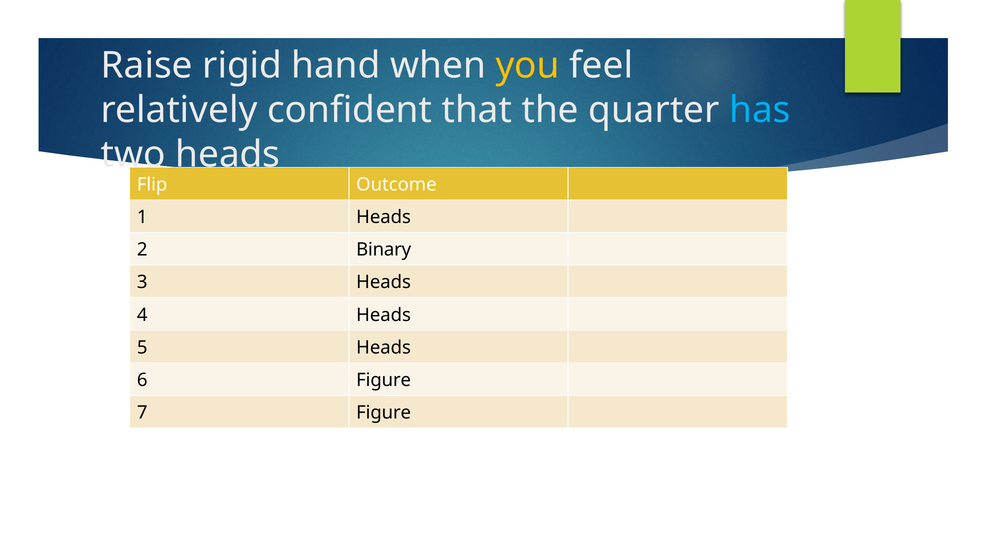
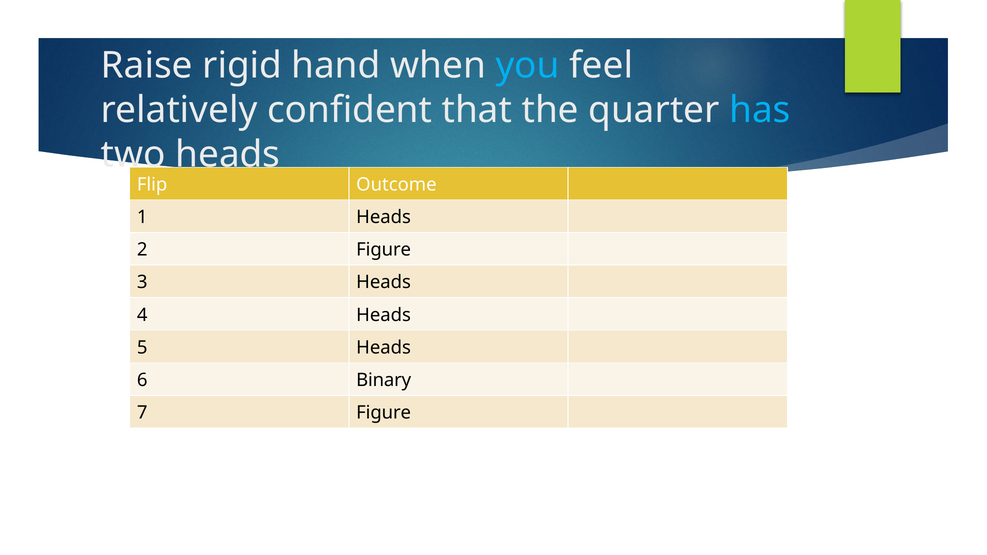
you colour: yellow -> light blue (528, 66)
2 Binary: Binary -> Figure (384, 250)
6 Figure: Figure -> Binary (384, 380)
